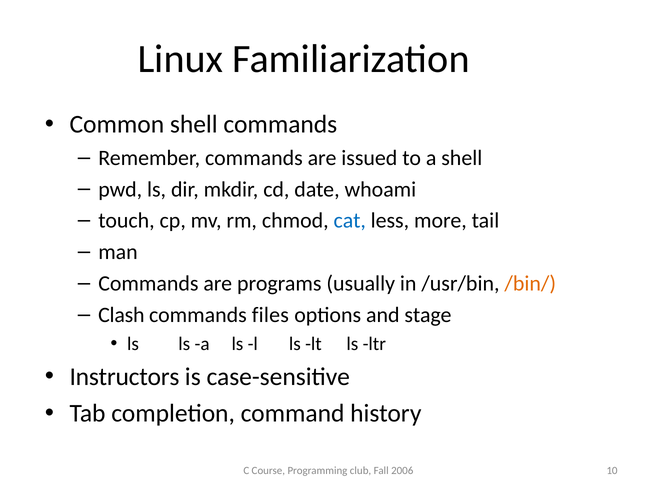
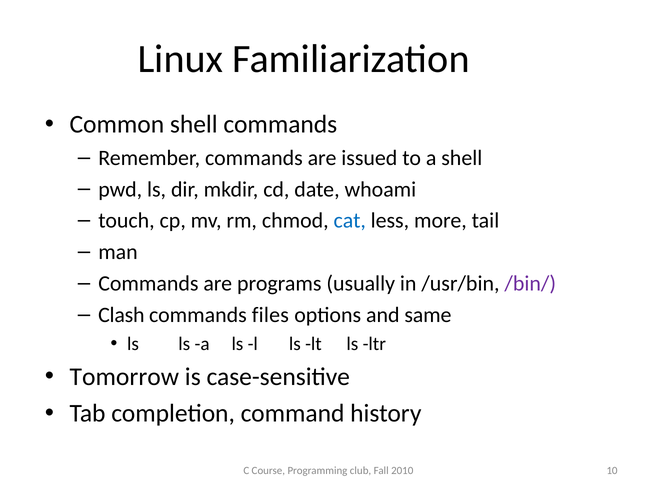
/bin/ colour: orange -> purple (530, 283)
stage: stage -> same (428, 315)
Instructors: Instructors -> Tomorrow (124, 377)
2006: 2006 -> 2010 (402, 470)
